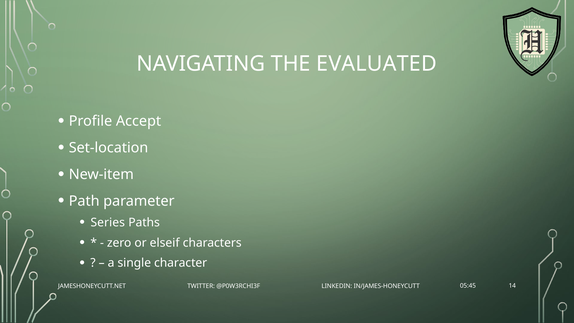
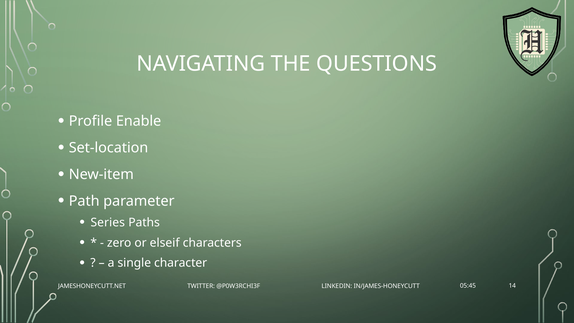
EVALUATED: EVALUATED -> QUESTIONS (377, 64)
Accept: Accept -> Enable (139, 121)
